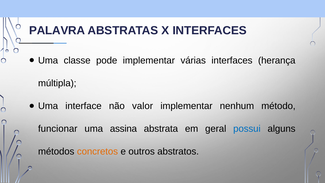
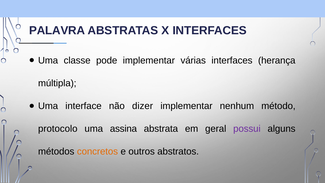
valor: valor -> dizer (143, 106)
funcionar: funcionar -> protocolo (58, 129)
possui colour: blue -> purple (247, 129)
